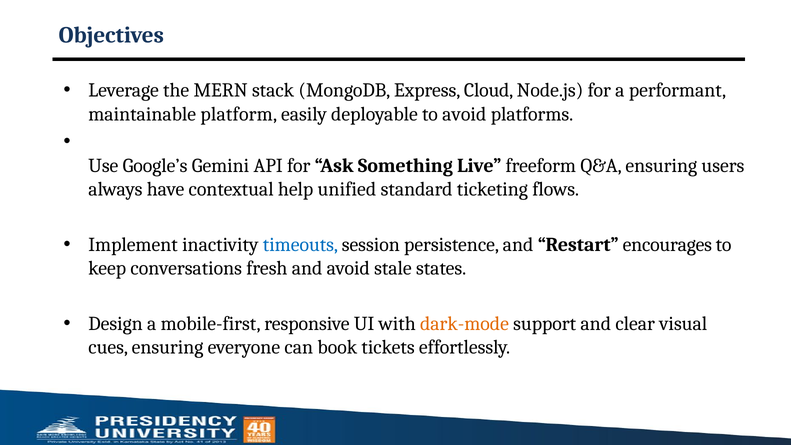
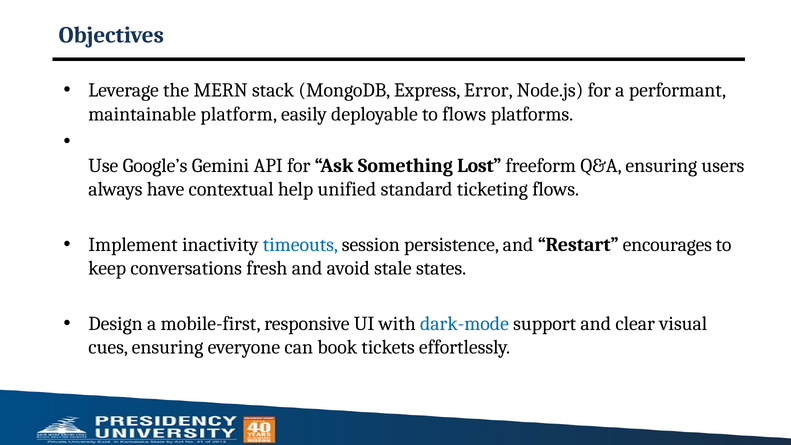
Cloud: Cloud -> Error (488, 90)
to avoid: avoid -> flows (464, 114)
Live: Live -> Lost (479, 166)
dark-mode colour: orange -> blue (464, 324)
